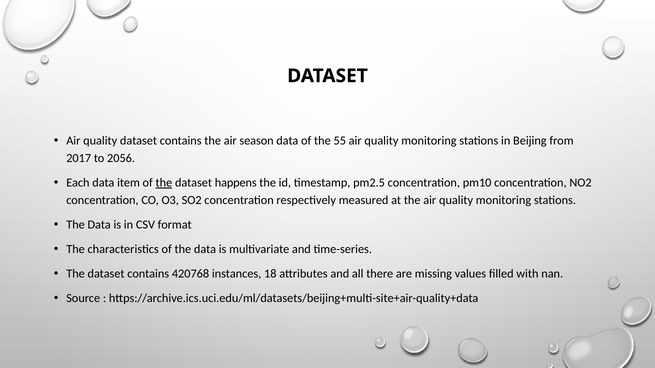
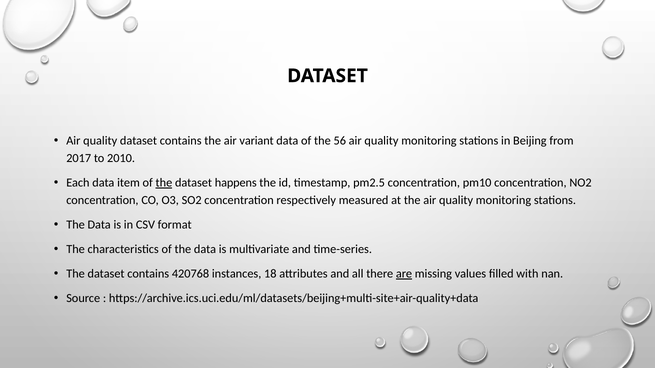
season: season -> variant (257, 141)
55: 55 -> 56 (340, 141)
2056: 2056 -> 2010 (121, 158)
are underline: none -> present (404, 274)
